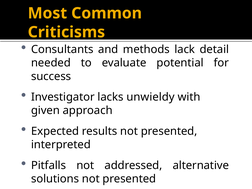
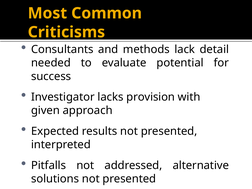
unwieldy: unwieldy -> provision (151, 97)
